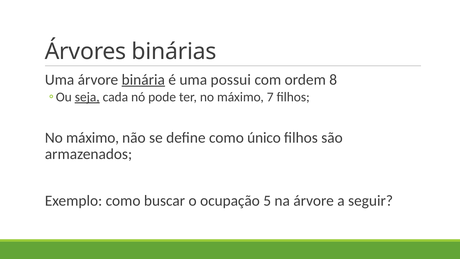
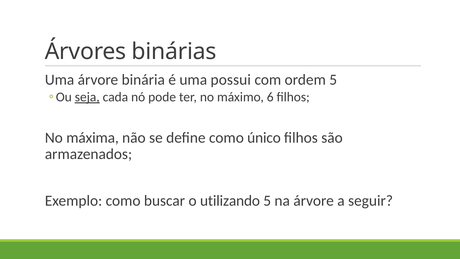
binária underline: present -> none (143, 80)
ordem 8: 8 -> 5 (333, 80)
7: 7 -> 6 (270, 97)
máximo: máximo -> máxima (93, 138)
ocupação: ocupação -> utilizando (230, 201)
